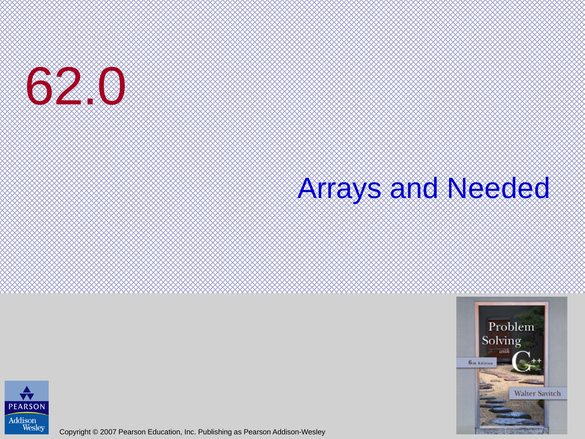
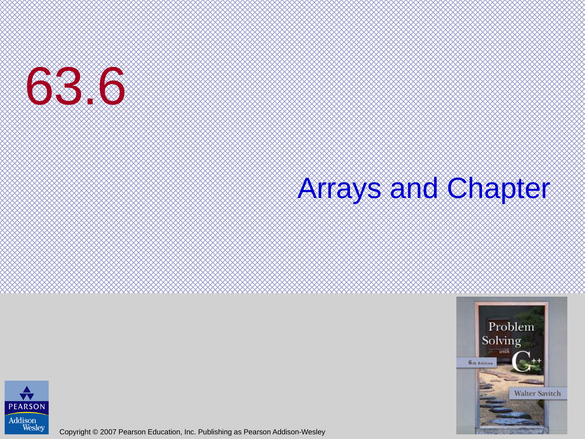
62.0: 62.0 -> 63.6 (76, 87)
Needed: Needed -> Chapter (499, 188)
